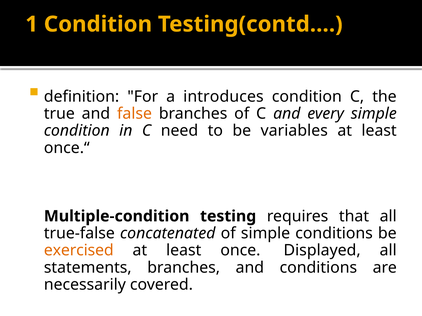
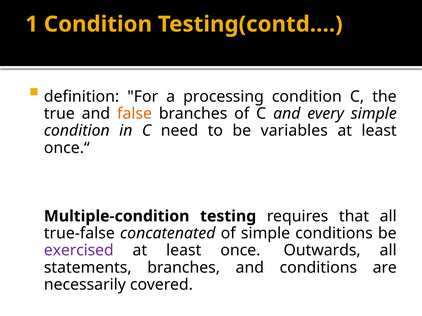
introduces: introduces -> processing (224, 97)
exercised colour: orange -> purple (79, 251)
Displayed: Displayed -> Outwards (322, 251)
